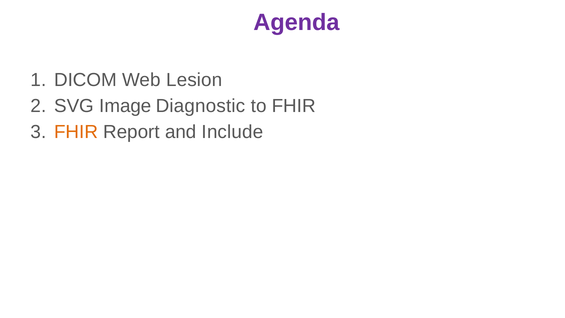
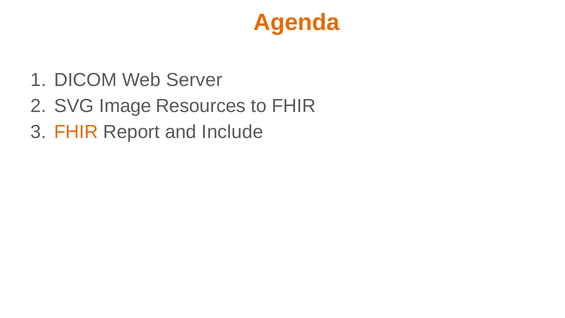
Agenda colour: purple -> orange (297, 22)
Lesion: Lesion -> Server (194, 80)
Diagnostic: Diagnostic -> Resources (201, 106)
